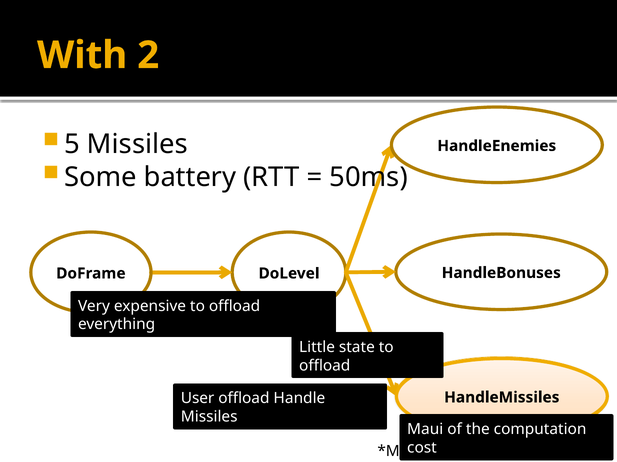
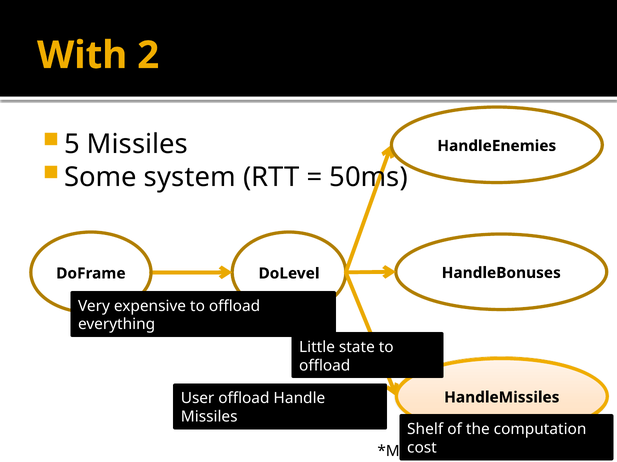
battery: battery -> system (190, 177)
Maui: Maui -> Shelf (425, 430)
